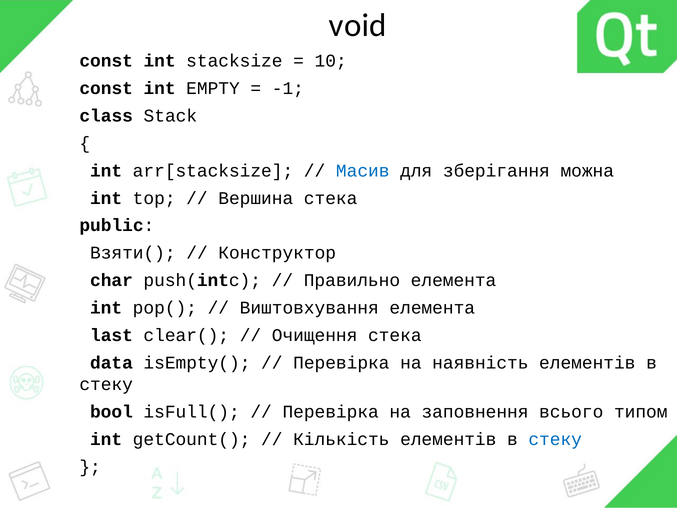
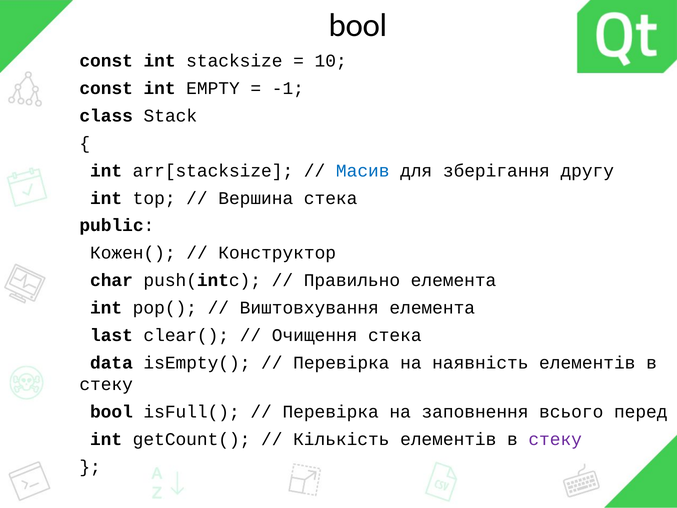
void: void -> bool (358, 25)
можна: можна -> другу (587, 171)
Взяти(: Взяти( -> Кожен( (133, 253)
типом: типом -> перед (641, 412)
стеку colour: blue -> purple (555, 439)
